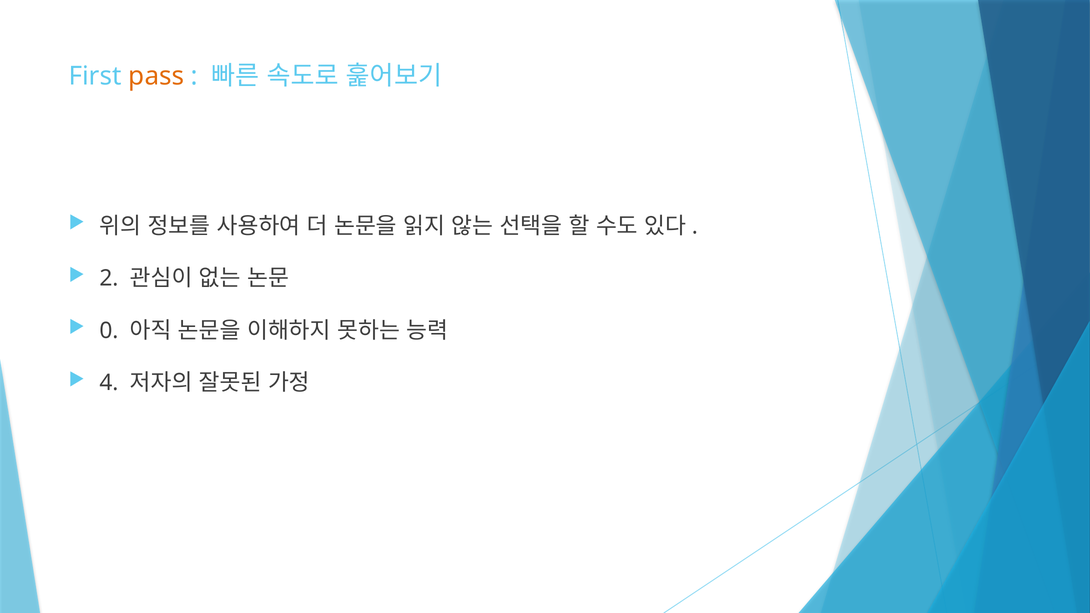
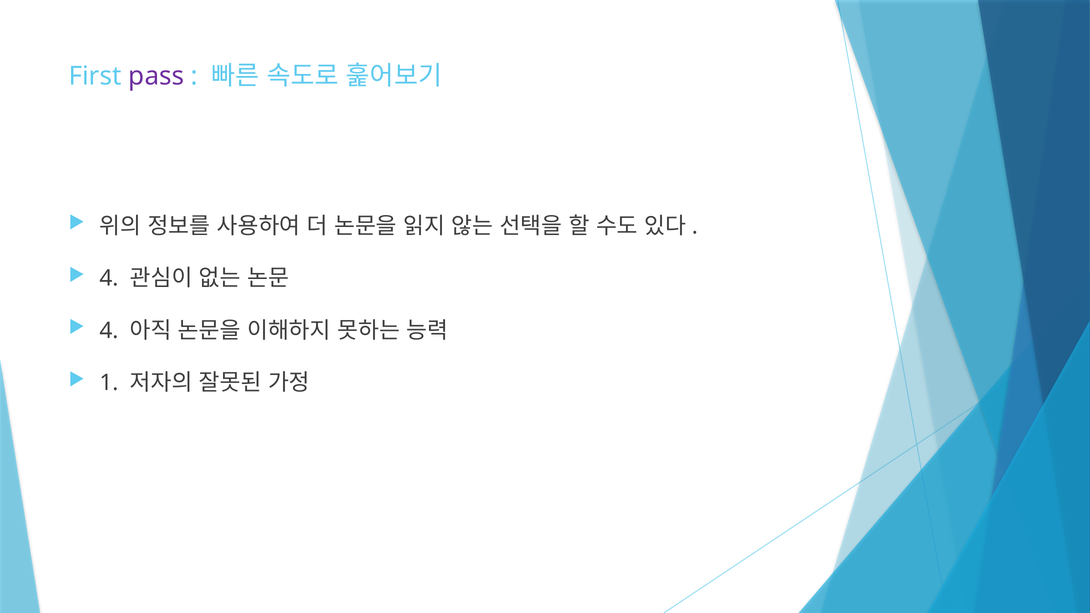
pass colour: orange -> purple (156, 76)
2: 2 -> 4 (109, 278)
0: 0 -> 4 (109, 331)
4: 4 -> 1 (109, 383)
